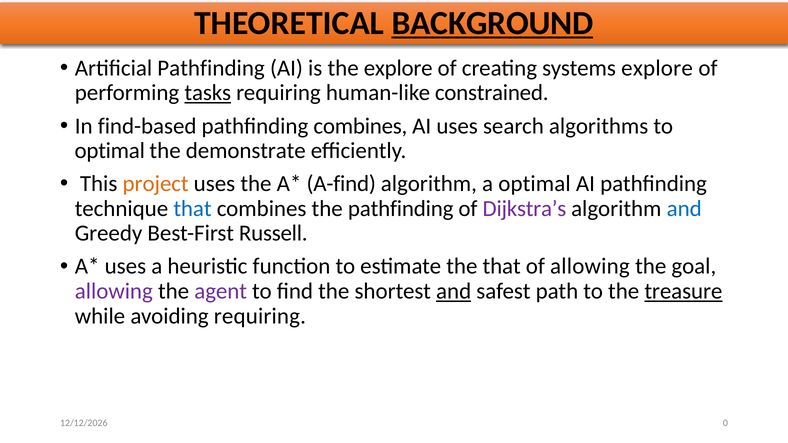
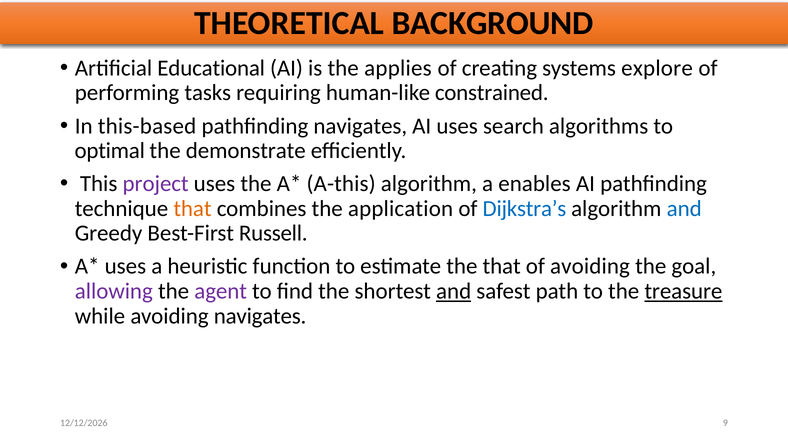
BACKGROUND underline: present -> none (493, 23)
Artificial Pathfinding: Pathfinding -> Educational (211, 68)
the explore: explore -> applies (398, 68)
tasks underline: present -> none (208, 93)
find-based: find-based -> this-based (147, 126)
pathfinding combines: combines -> navigates (360, 126)
project colour: orange -> purple (156, 184)
A-find: A-find -> A-this (341, 184)
a optimal: optimal -> enables (535, 184)
that colour: blue -> orange (193, 209)
the pathfinding: pathfinding -> application (401, 209)
Dijkstra’s colour: purple -> blue (524, 209)
of allowing: allowing -> avoiding (590, 267)
avoiding requiring: requiring -> navigates (260, 316)
0: 0 -> 9 (725, 423)
